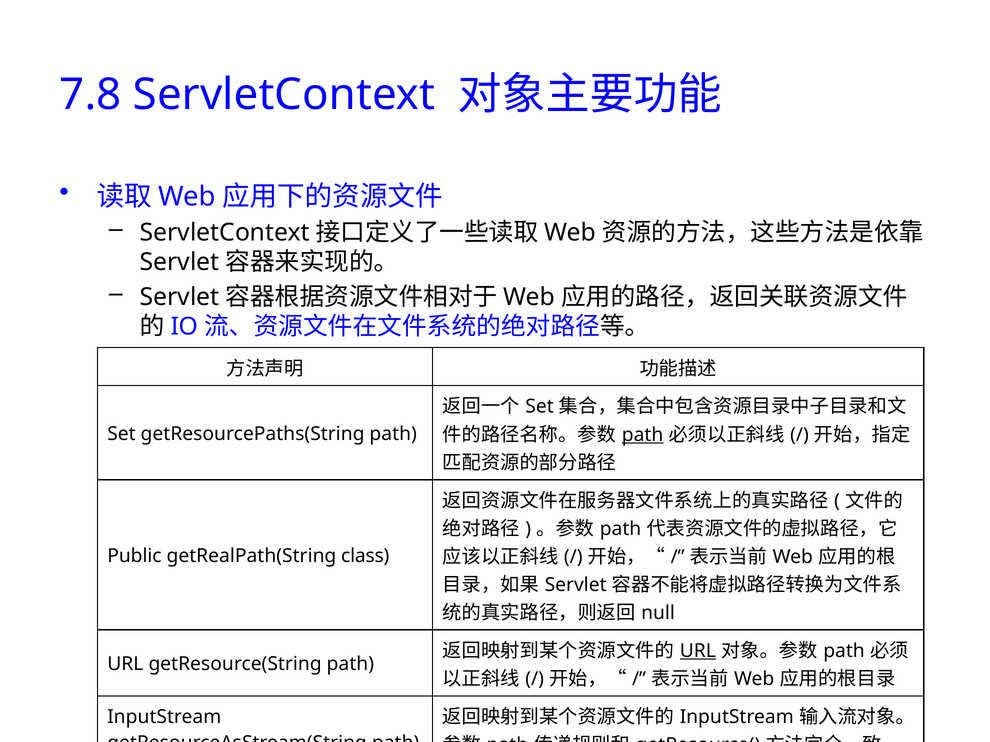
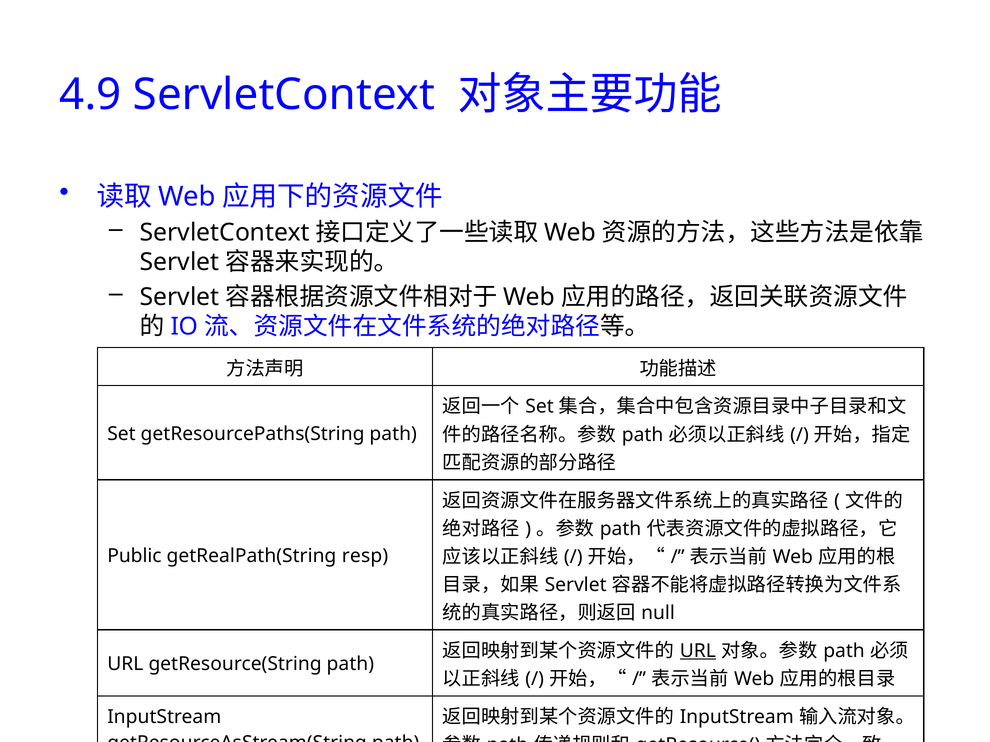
7.8: 7.8 -> 4.9 (90, 95)
path underline: present -> none (643, 435)
class: class -> resp (365, 556)
